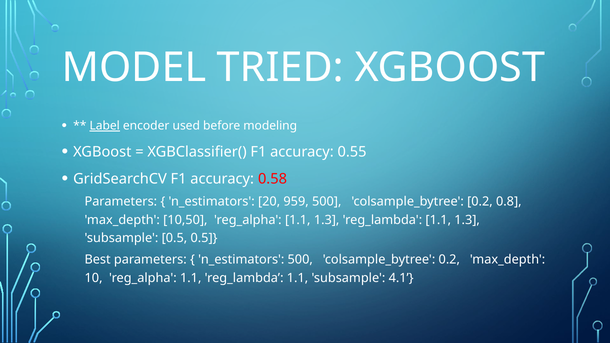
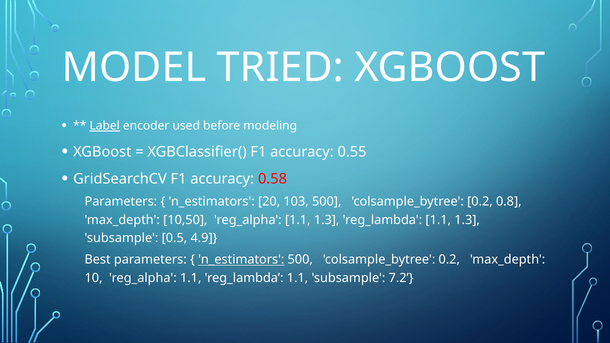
959: 959 -> 103 (296, 202)
0.5 0.5: 0.5 -> 4.9 (204, 238)
n_estimators underline: none -> present (241, 260)
4.1: 4.1 -> 7.2 (401, 278)
